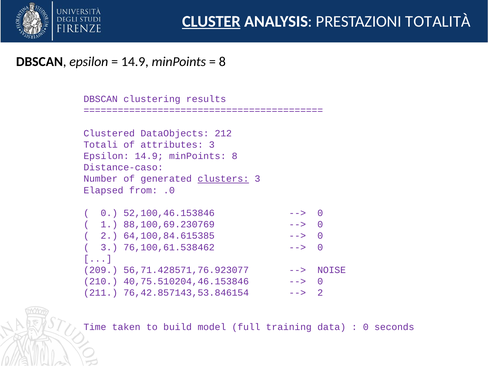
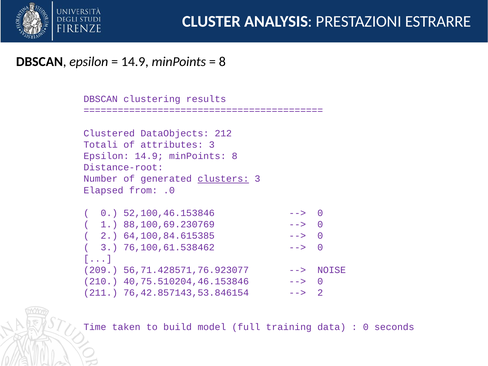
CLUSTER underline: present -> none (211, 21)
TOTALITÀ: TOTALITÀ -> ESTRARRE (438, 21)
Distance-caso: Distance-caso -> Distance-root (123, 167)
